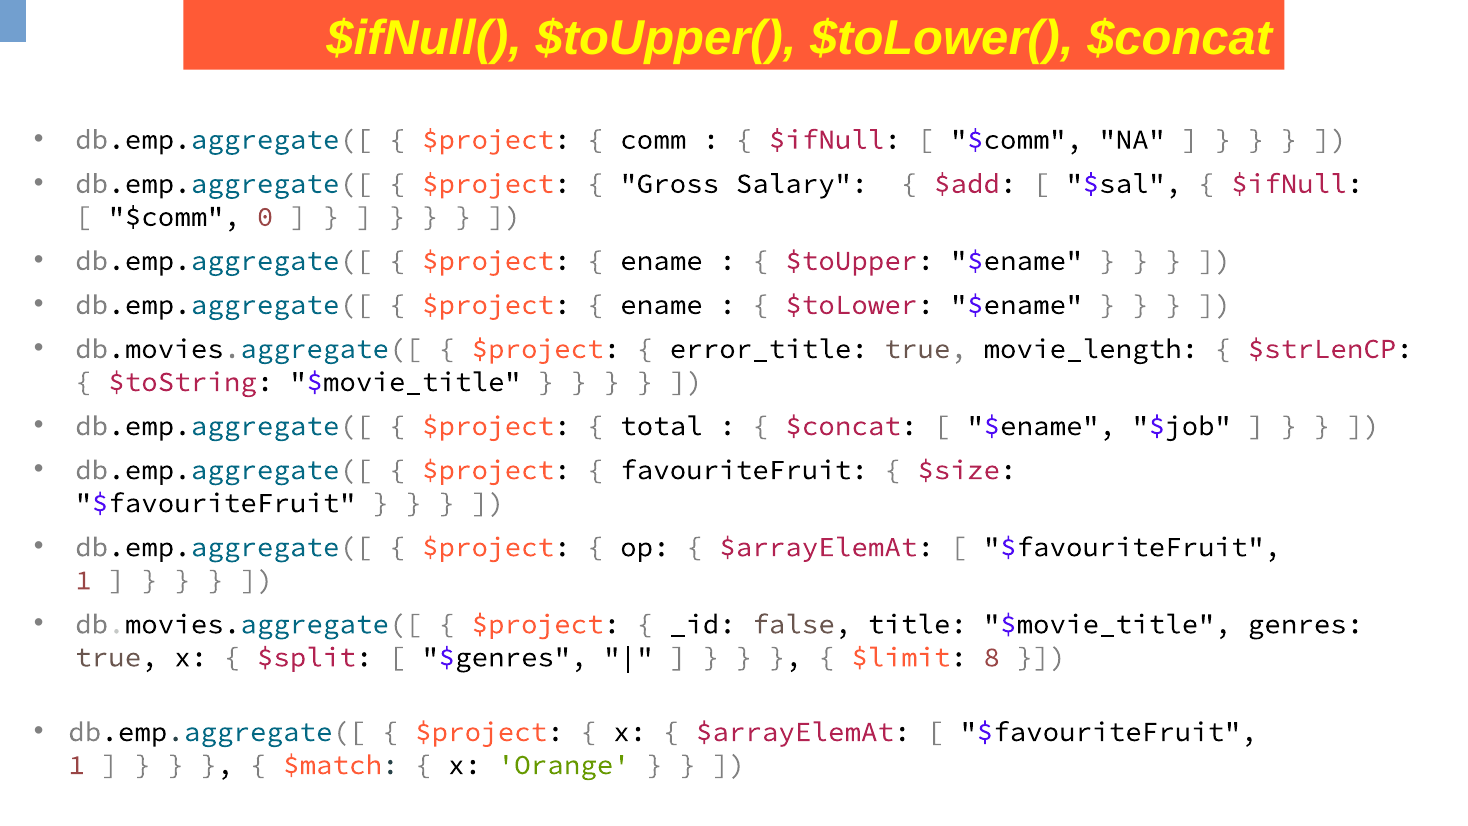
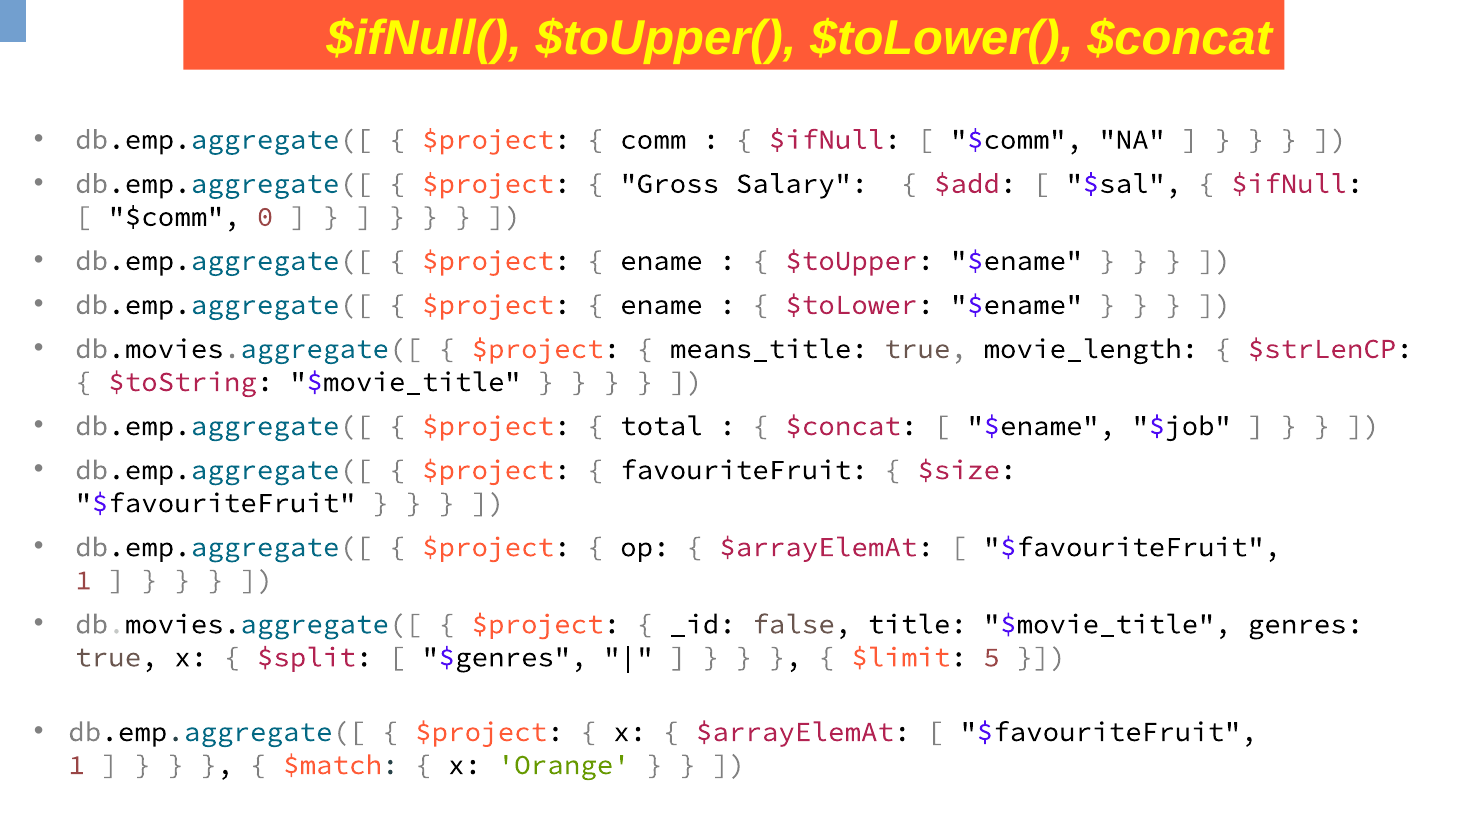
error_title: error_title -> means_title (769, 349)
8: 8 -> 5 (992, 657)
